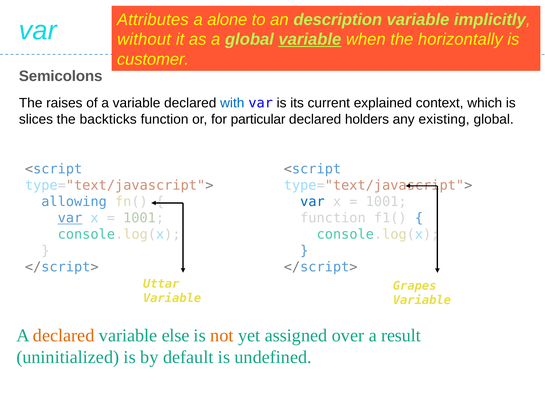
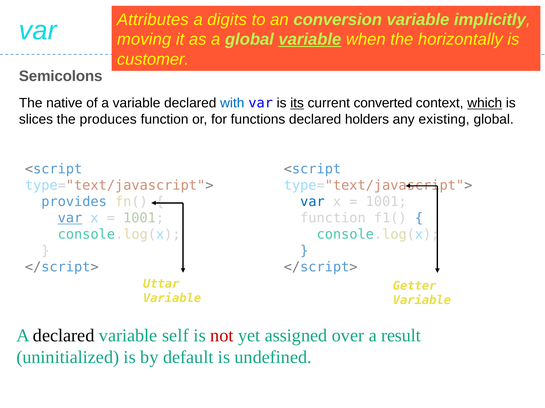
alone: alone -> digits (227, 20)
description: description -> conversion (338, 20)
without: without -> moving (144, 40)
raises: raises -> native (64, 103)
its underline: none -> present (297, 103)
explained: explained -> converted (383, 103)
which underline: none -> present (485, 103)
backticks: backticks -> produces (108, 120)
particular: particular -> functions (258, 120)
allowing: allowing -> provides (74, 202)
Grapes: Grapes -> Getter (415, 286)
declared colour: orange -> black (64, 336)
else: else -> self (175, 336)
not colour: orange -> red (222, 336)
